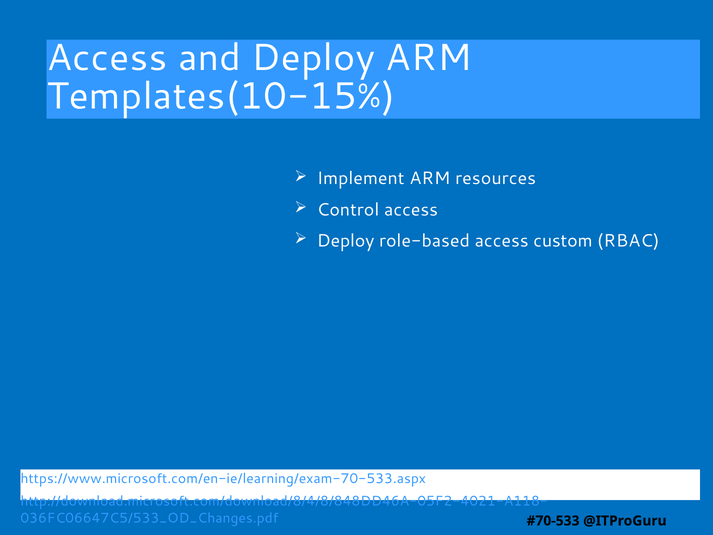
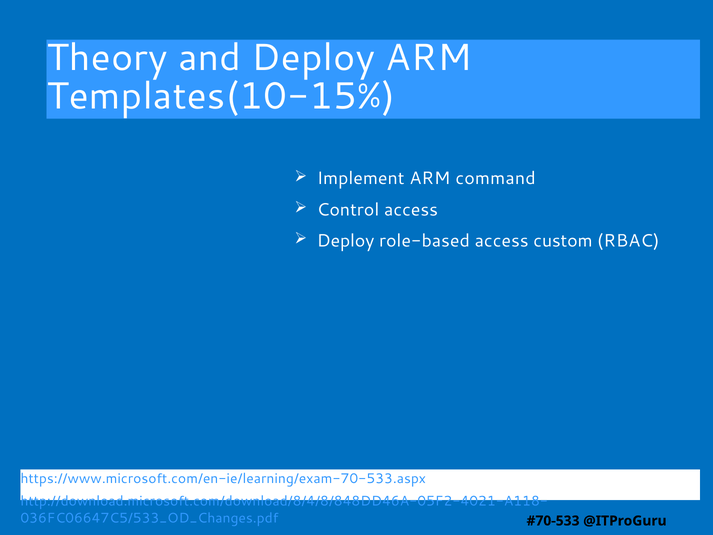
Access: Access -> Theory (107, 58)
resources: resources -> command (496, 179)
